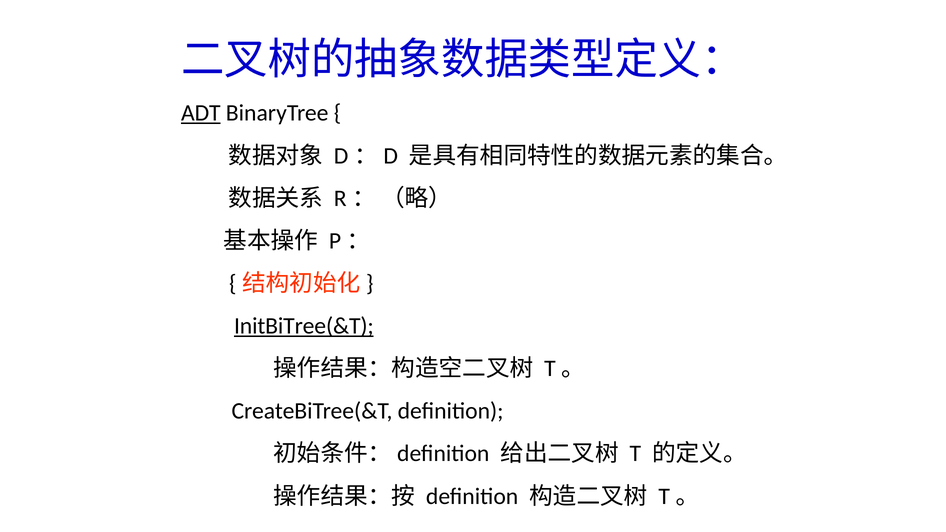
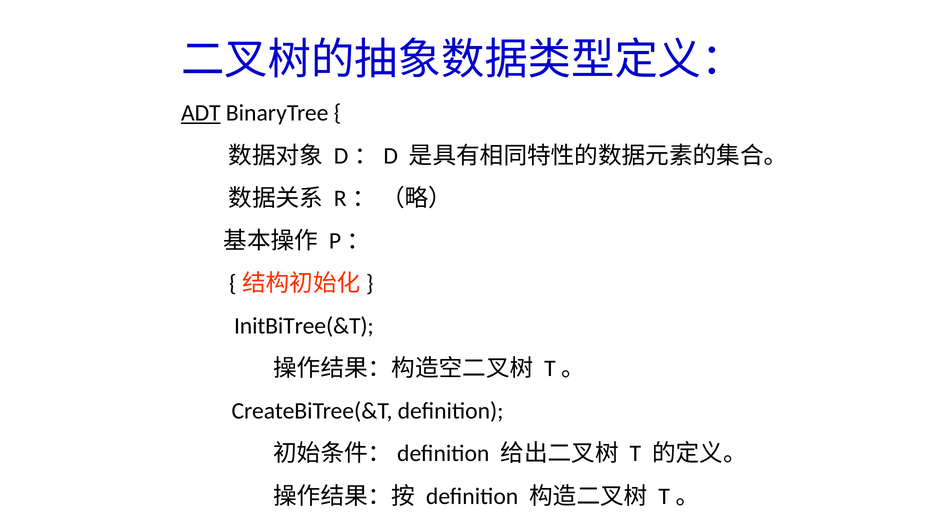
InitBiTree(&T underline: present -> none (304, 326)
